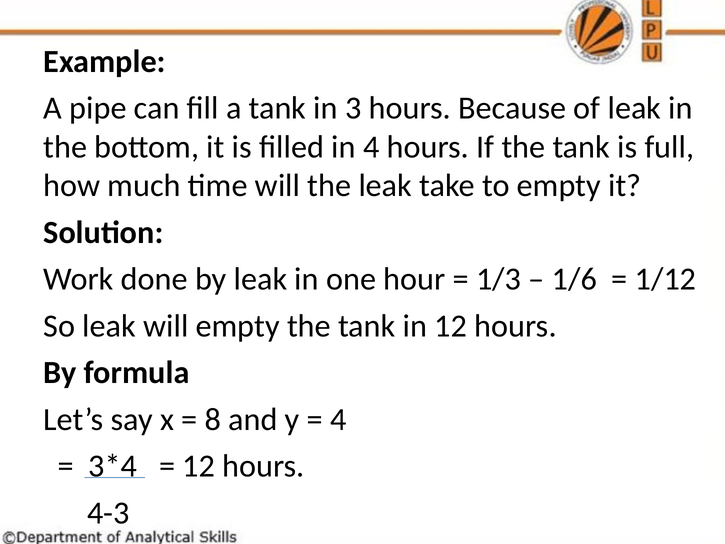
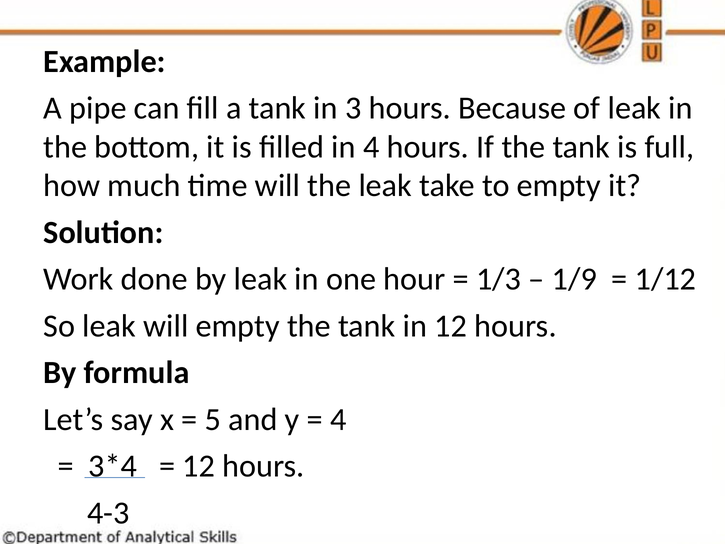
1/6: 1/6 -> 1/9 (574, 279)
8: 8 -> 5 (213, 419)
